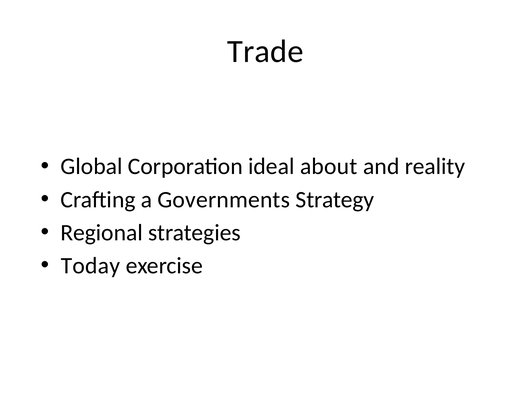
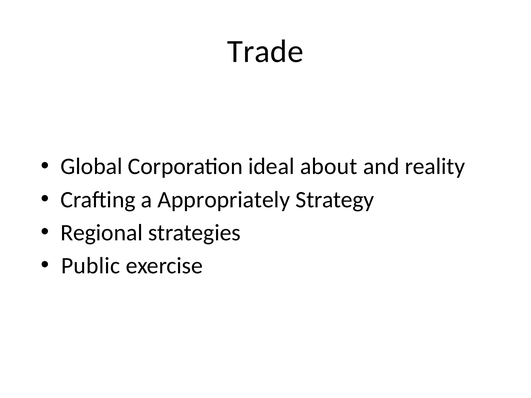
Governments: Governments -> Appropriately (224, 200)
Today: Today -> Public (91, 266)
